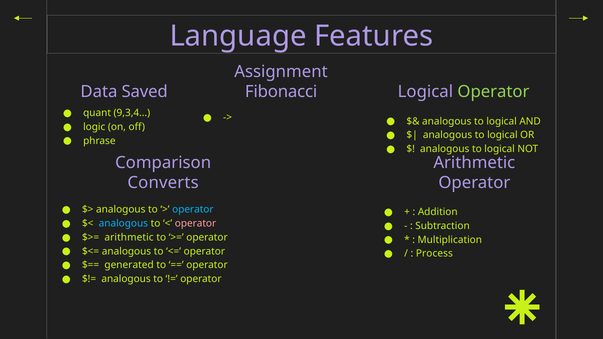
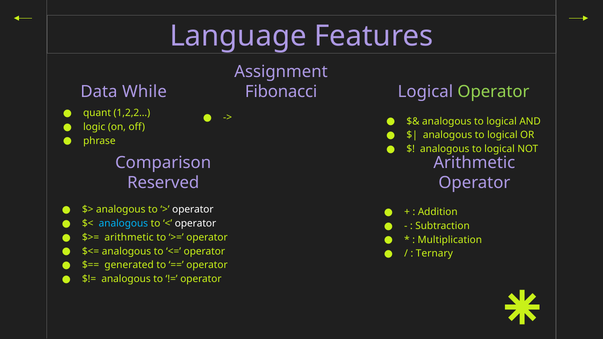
Saved: Saved -> While (145, 92)
9,3,4…: 9,3,4… -> 1,2,2… (132, 113)
Converts: Converts -> Reserved (163, 183)
operator colour: light blue -> white (193, 210)
operator colour: pink -> white (196, 224)
Process: Process -> Ternary (434, 254)
